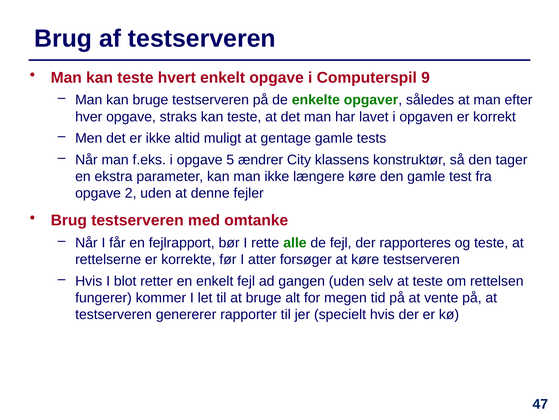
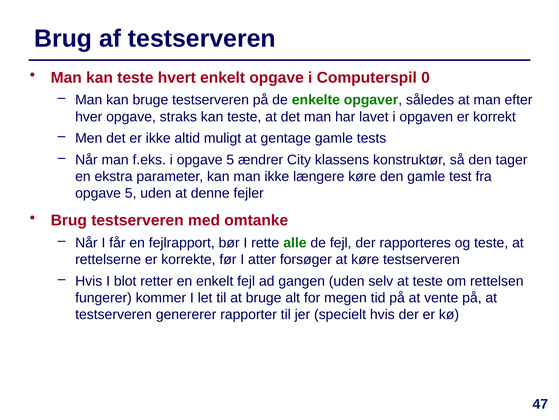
9: 9 -> 0 (426, 78)
2: 2 -> 5 (131, 193)
